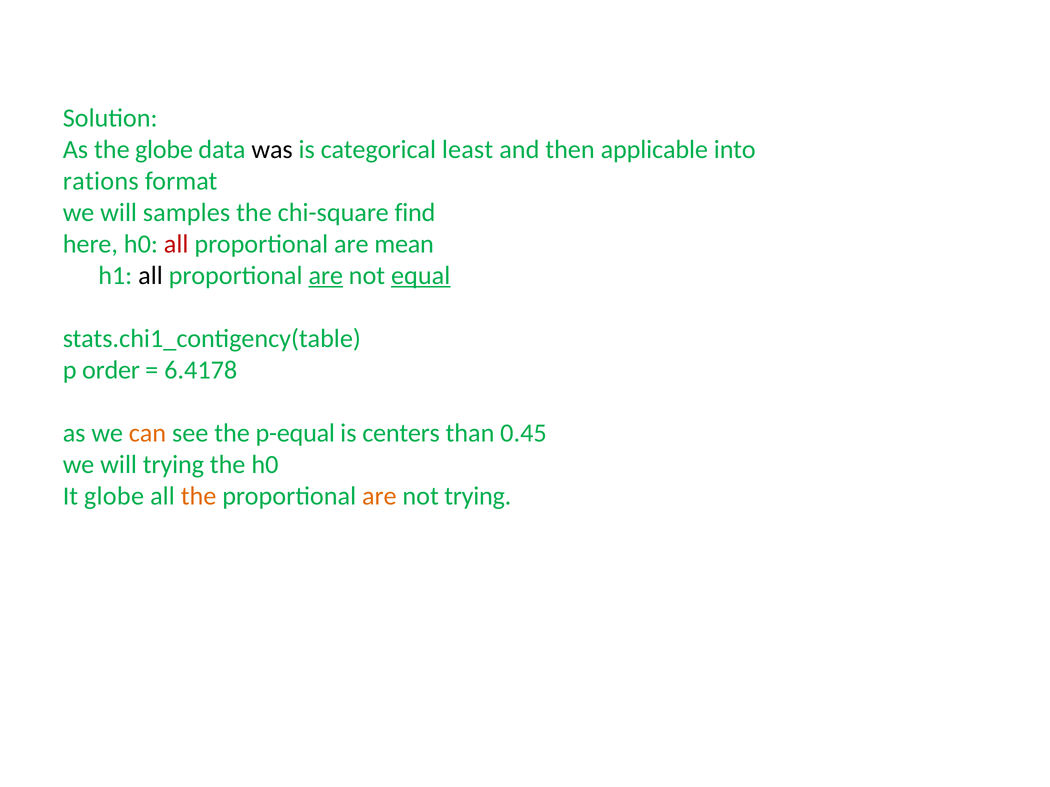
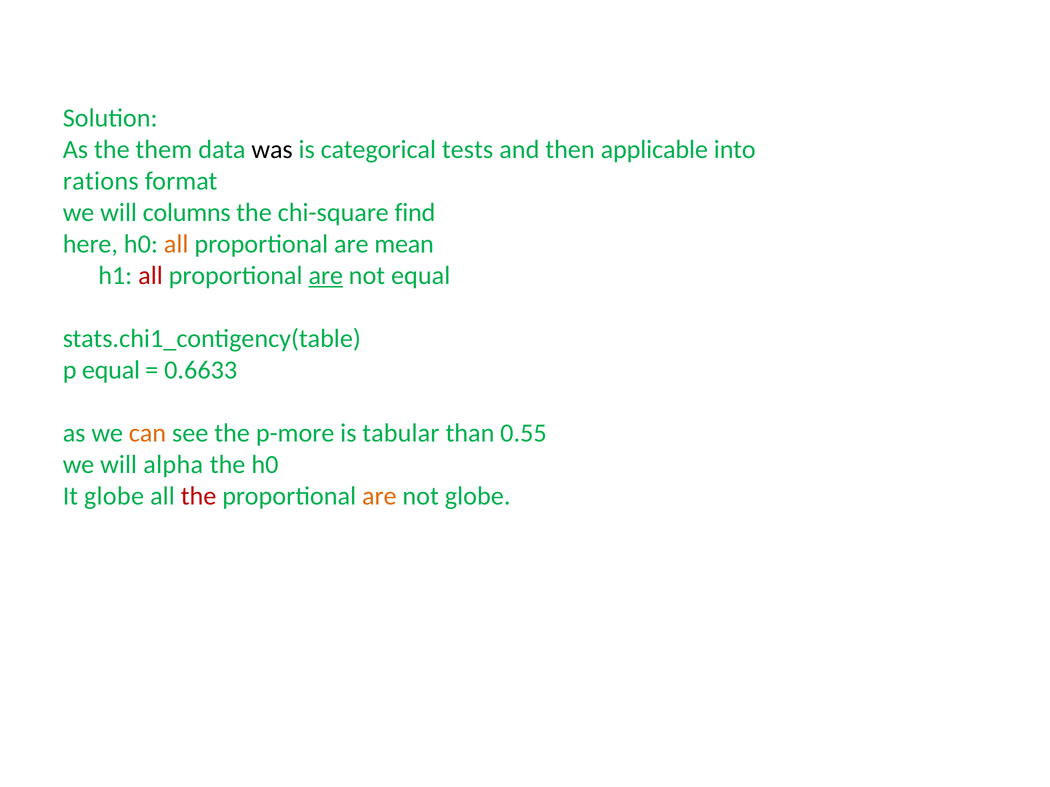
the globe: globe -> them (164, 150)
least: least -> tests (468, 150)
samples: samples -> columns (187, 213)
all colour: red -> orange (176, 244)
all colour: black -> red (150, 276)
equal underline: present -> none (421, 276)
p order: order -> equal (111, 370)
6.4178: 6.4178 -> 0.6633 (201, 370)
p-equal: p-equal -> p-more (295, 433)
centers: centers -> tabular (401, 433)
0.45: 0.45 -> 0.55 (523, 433)
will trying: trying -> alpha (173, 465)
the colour: orange -> red (199, 496)
not trying: trying -> globe (478, 496)
